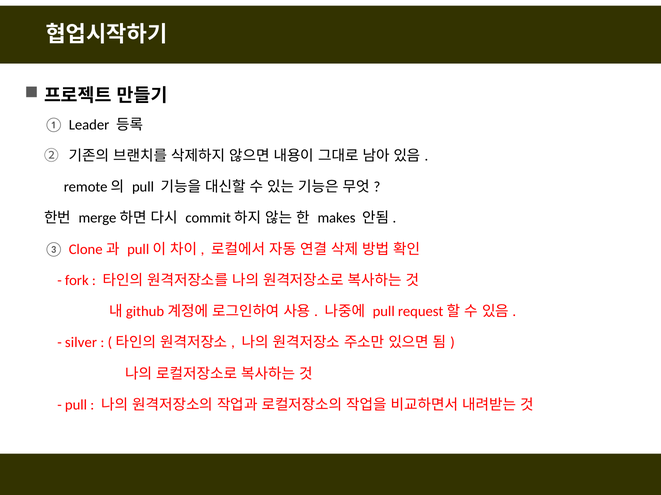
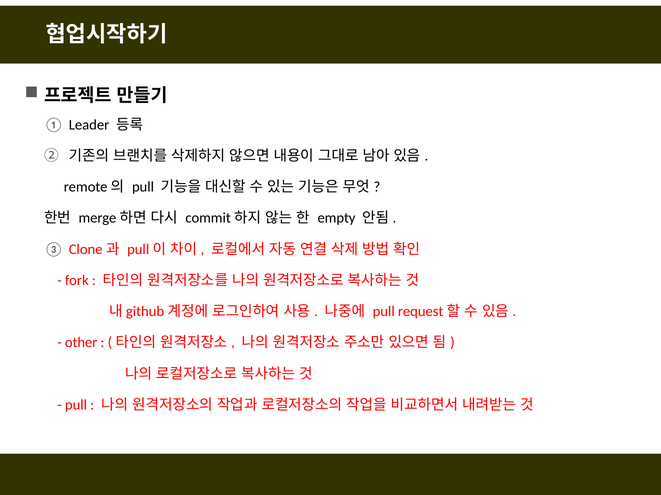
makes: makes -> empty (336, 218)
silver: silver -> other (81, 343)
